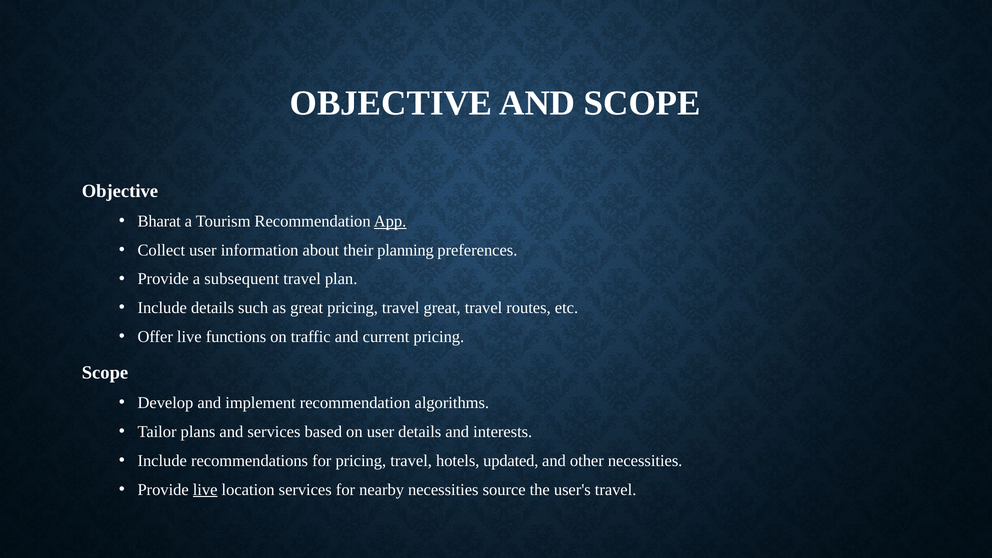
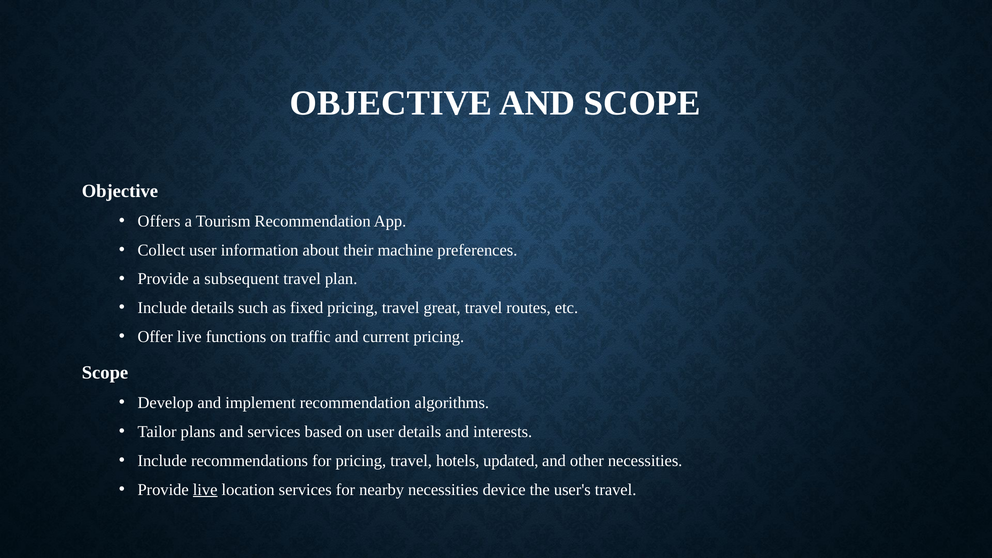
Bharat: Bharat -> Offers (159, 221)
App underline: present -> none (390, 221)
planning: planning -> machine (405, 250)
as great: great -> fixed (307, 308)
source: source -> device (504, 490)
